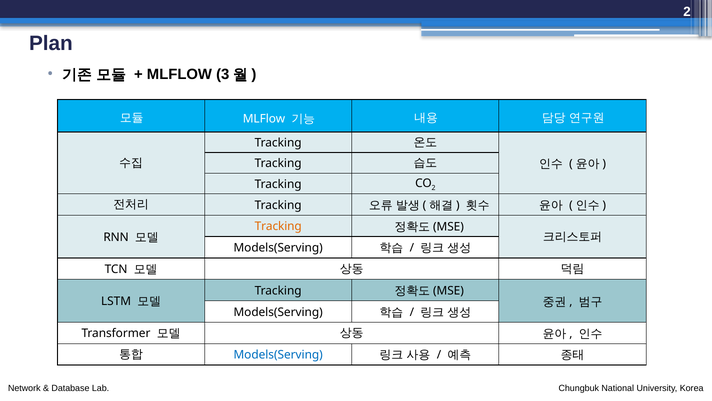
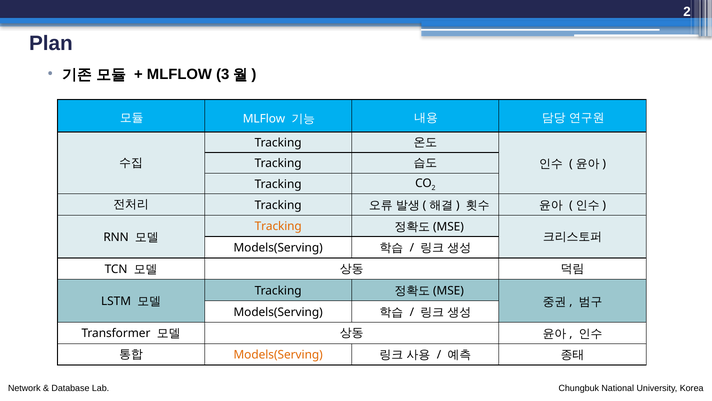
Models(Serving colour: blue -> orange (278, 354)
